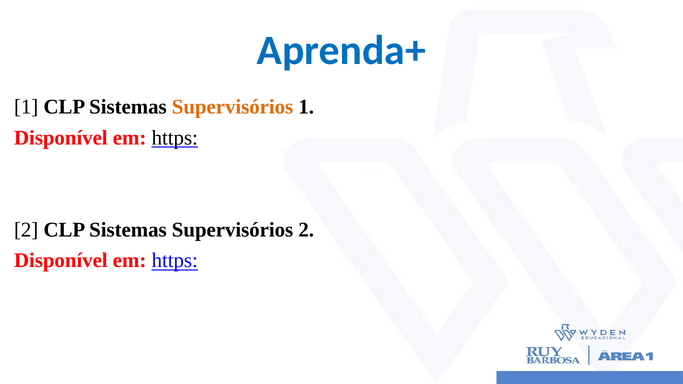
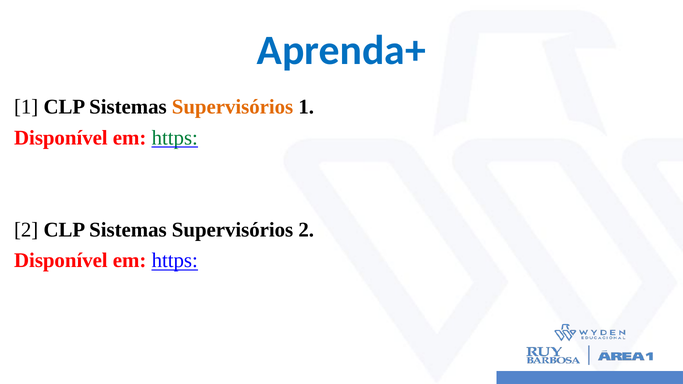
https colour: black -> green (175, 138)
